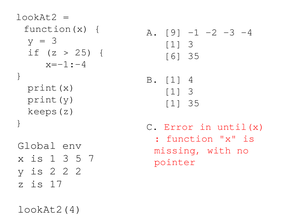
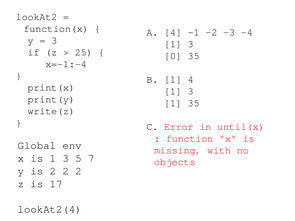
A 9: 9 -> 4 (173, 32)
6: 6 -> 0 (173, 56)
keeps(z: keeps(z -> write(z (51, 111)
pointer: pointer -> objects (175, 162)
